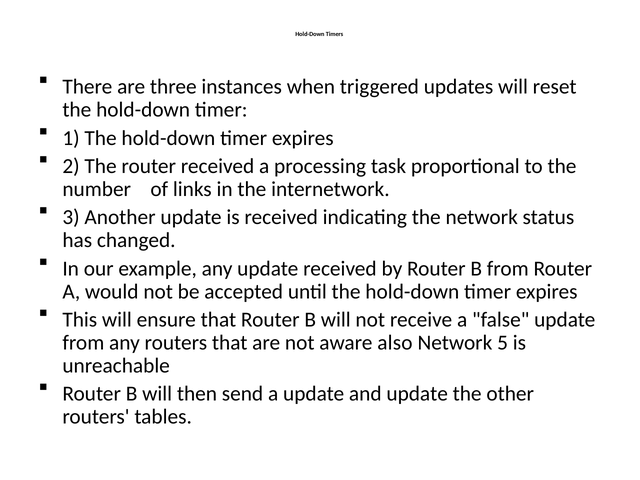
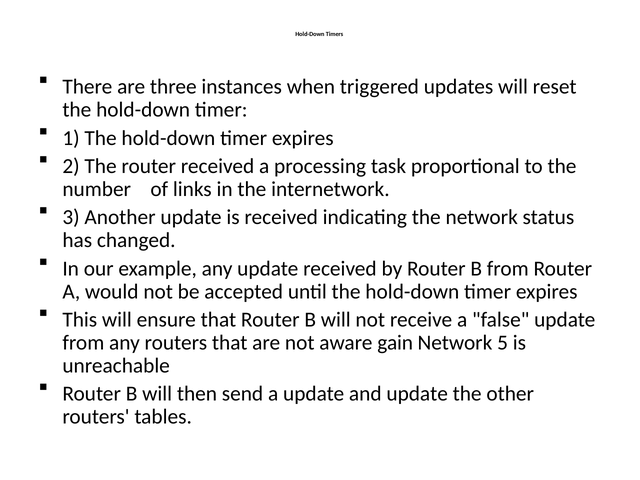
also: also -> gain (395, 343)
